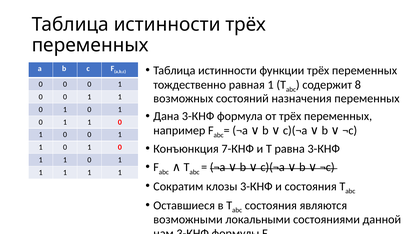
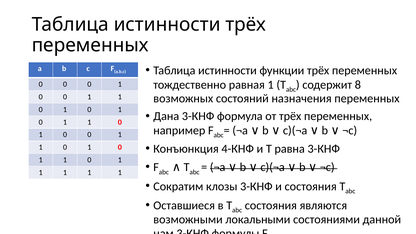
7-КНФ: 7-КНФ -> 4-КНФ (238, 149)
